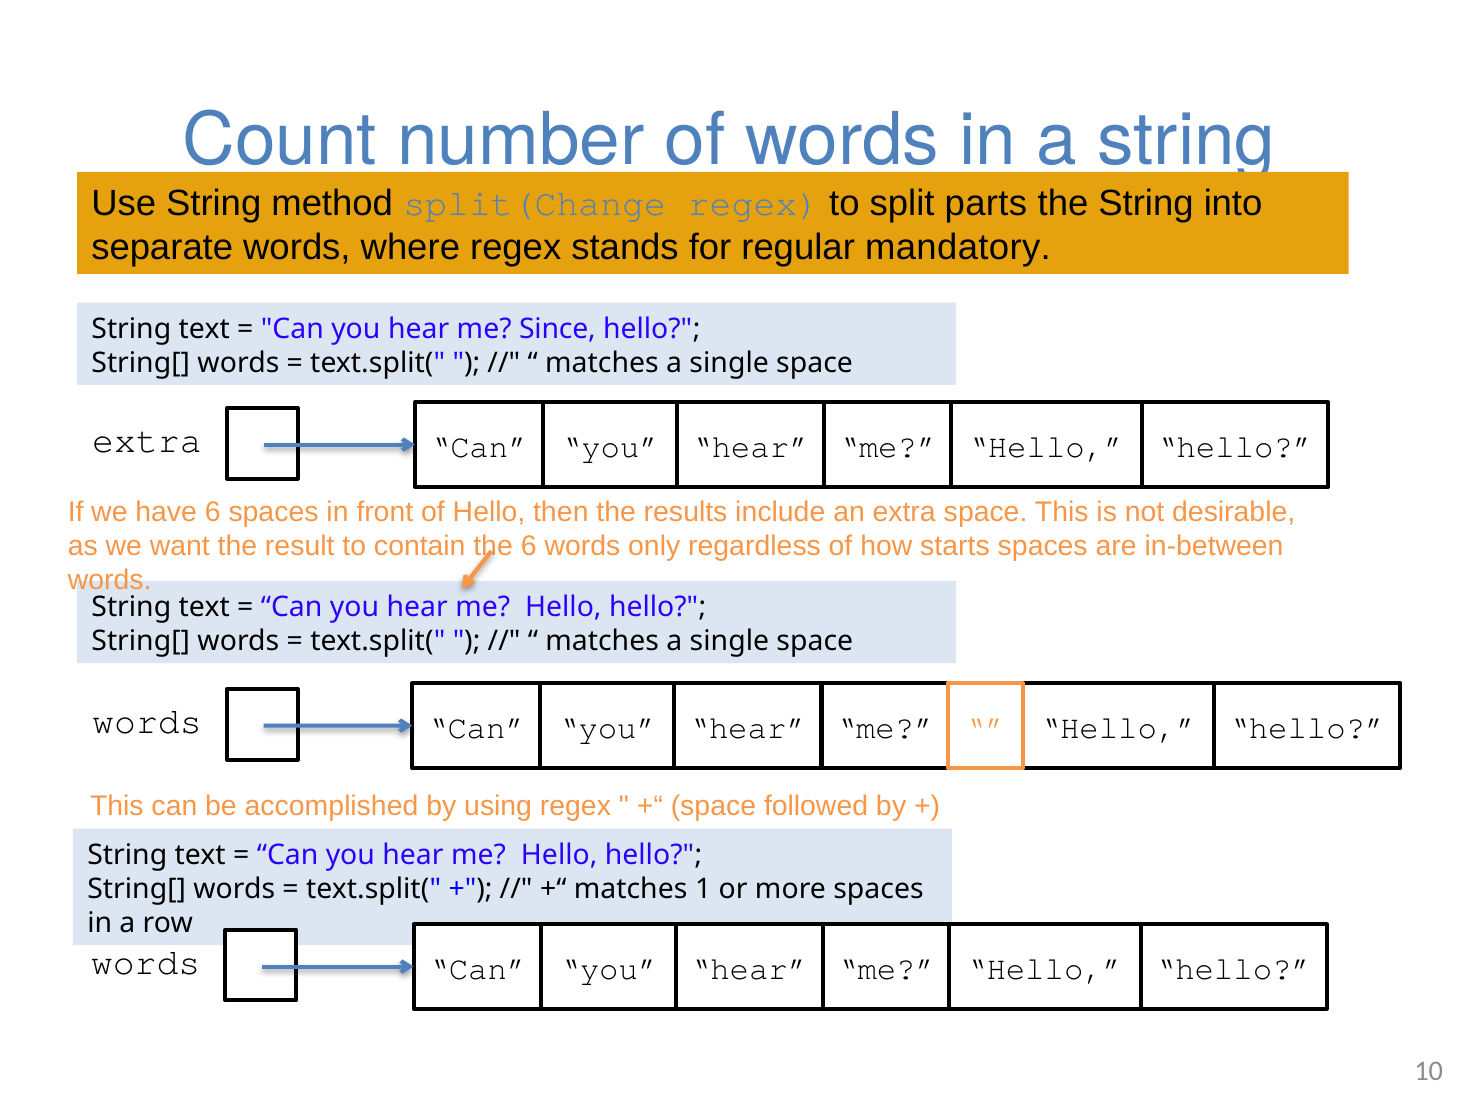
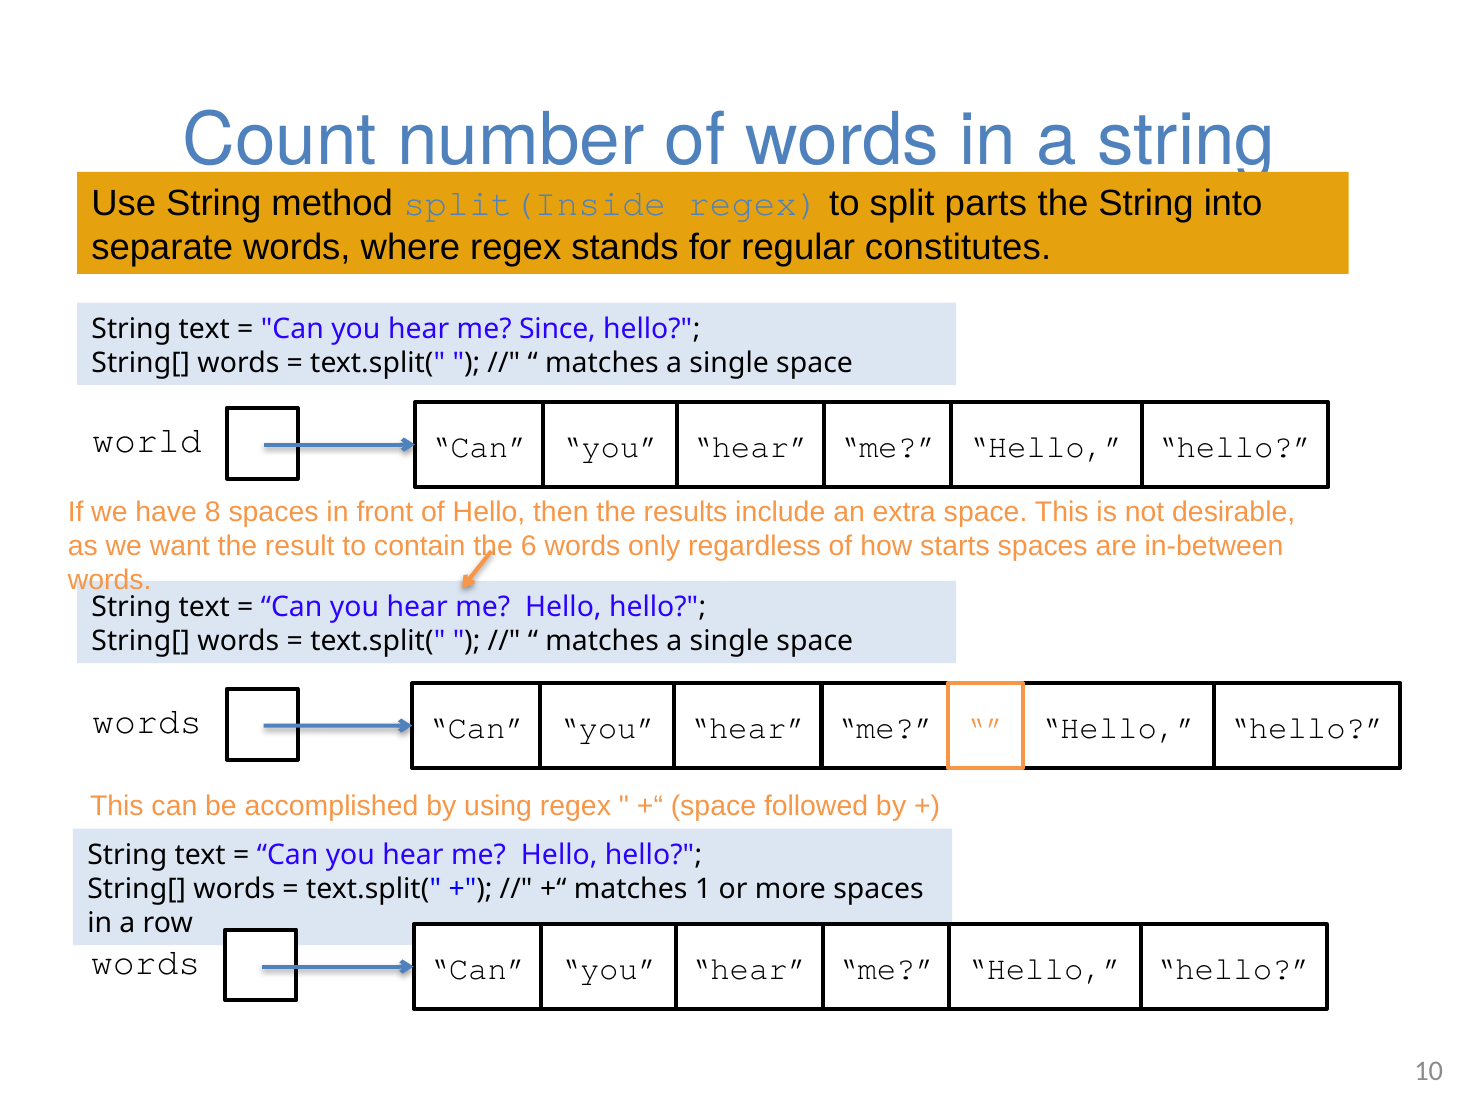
split(Change: split(Change -> split(Inside (535, 204)
mandatory: mandatory -> constitutes (958, 247)
extra: extra -> world (147, 441)
have 6: 6 -> 8 (213, 512)
